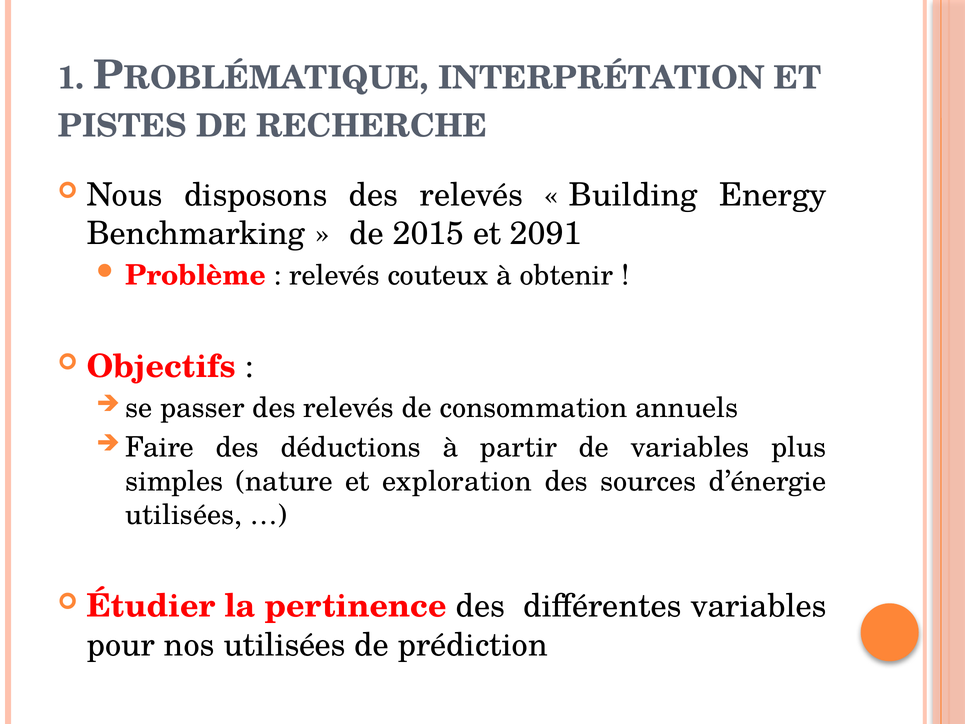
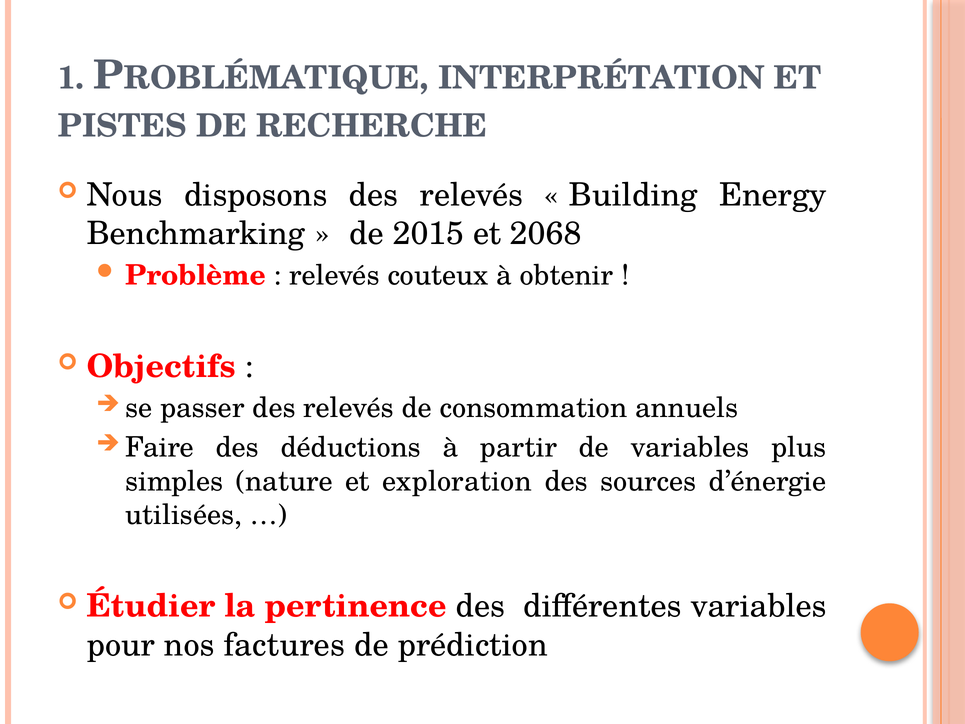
2091: 2091 -> 2068 (546, 234)
nos utilisées: utilisées -> factures (284, 645)
